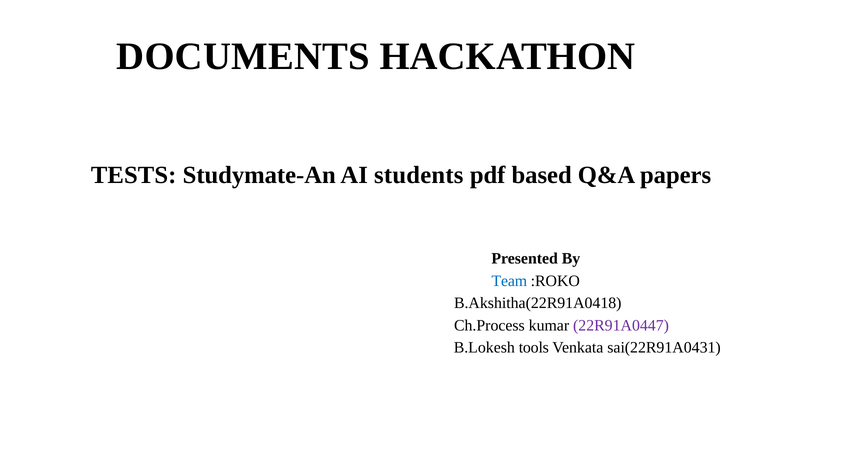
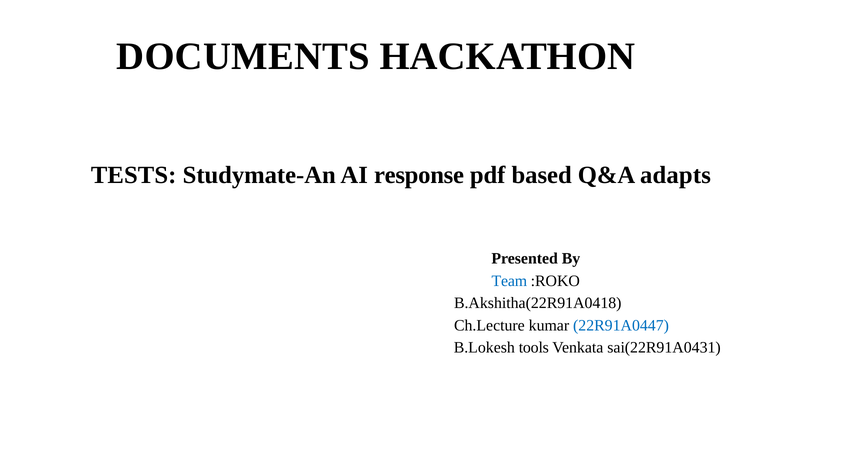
students: students -> response (419, 175)
papers: papers -> adapts (675, 175)
Ch.Process: Ch.Process -> Ch.Lecture (489, 325)
22R91A0447 colour: purple -> blue (621, 325)
